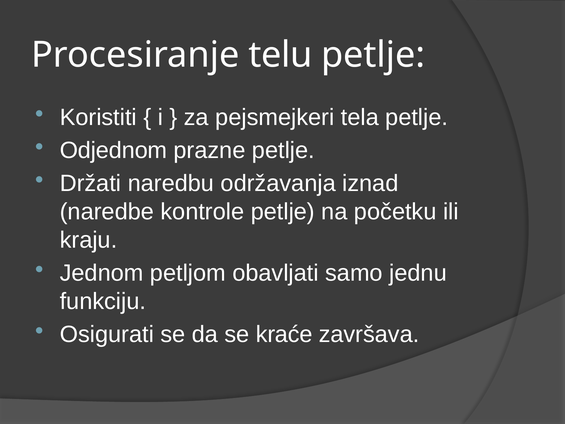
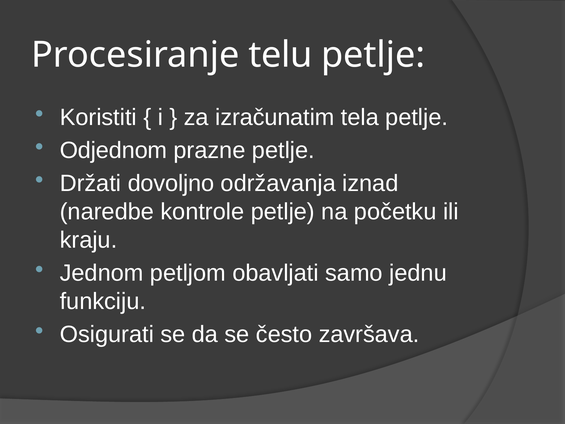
pejsmejkeri: pejsmejkeri -> izračunatim (275, 117)
naredbu: naredbu -> dovoljno (171, 183)
kraće: kraće -> često (284, 334)
